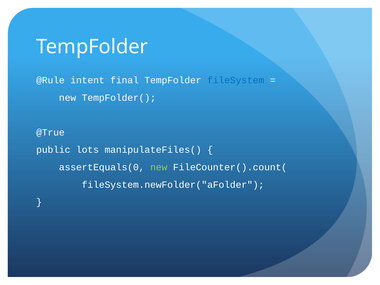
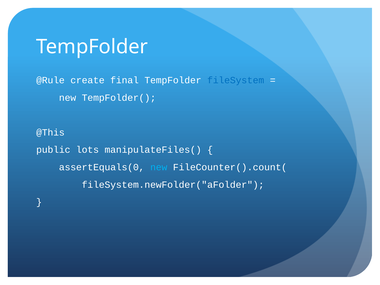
intent: intent -> create (87, 80)
@True: @True -> @This (50, 132)
new colour: light green -> light blue (159, 167)
